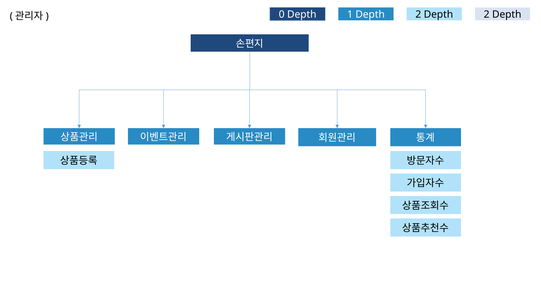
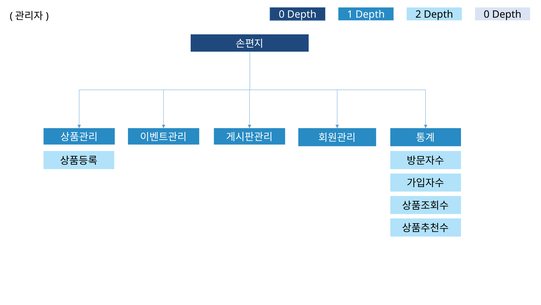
2 Depth 2: 2 -> 0 (487, 15)
